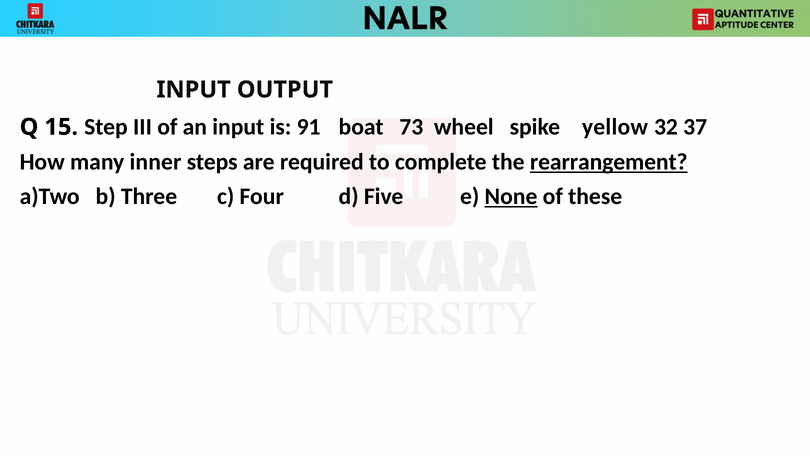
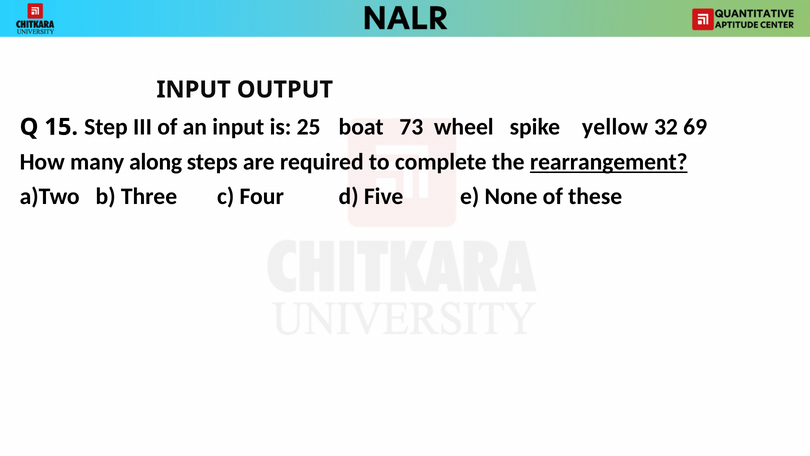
91: 91 -> 25 (309, 127)
37: 37 -> 69 (695, 127)
inner: inner -> along (156, 162)
None underline: present -> none (511, 196)
